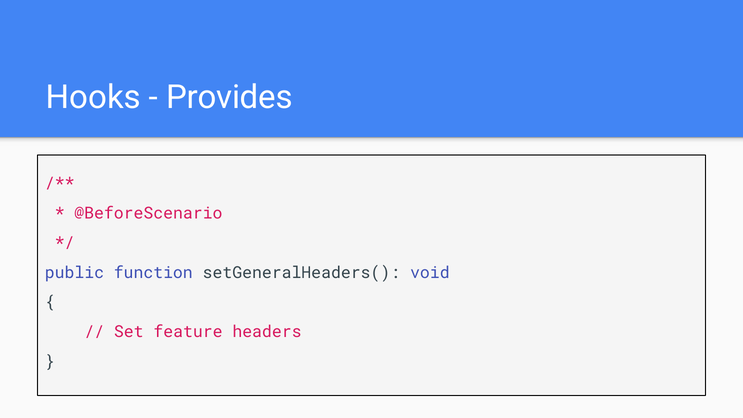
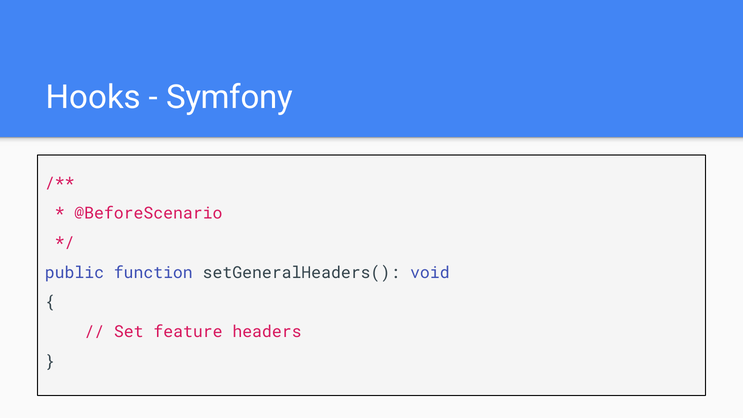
Provides: Provides -> Symfony (229, 97)
